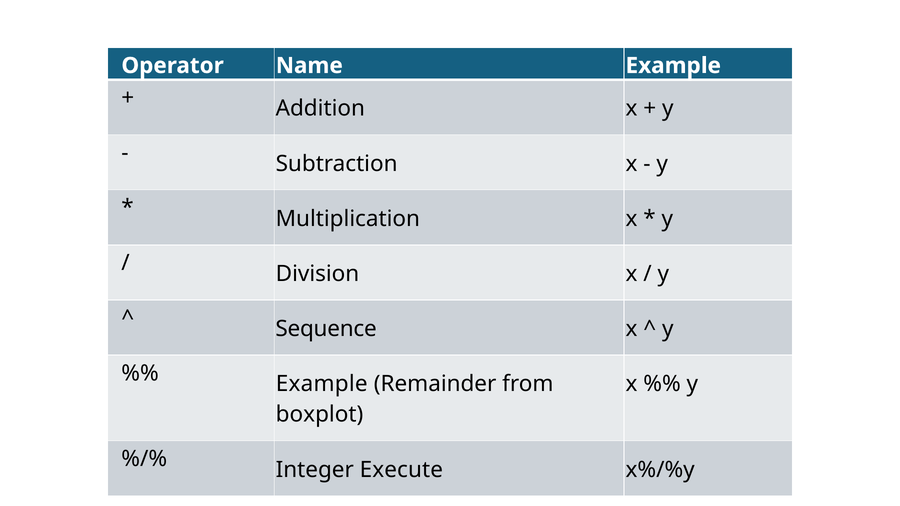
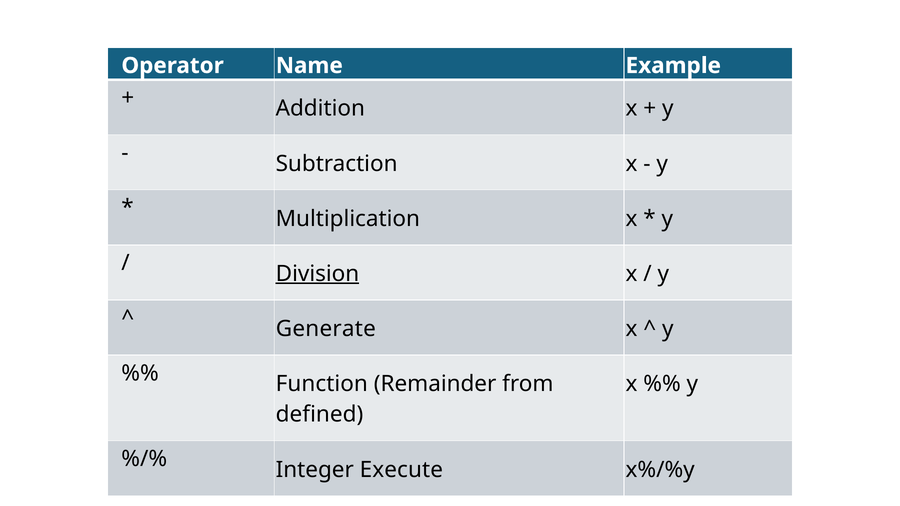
Division underline: none -> present (317, 274)
Sequence: Sequence -> Generate (326, 329)
Example: Example -> Function (322, 384)
boxplot: boxplot -> defined (320, 415)
